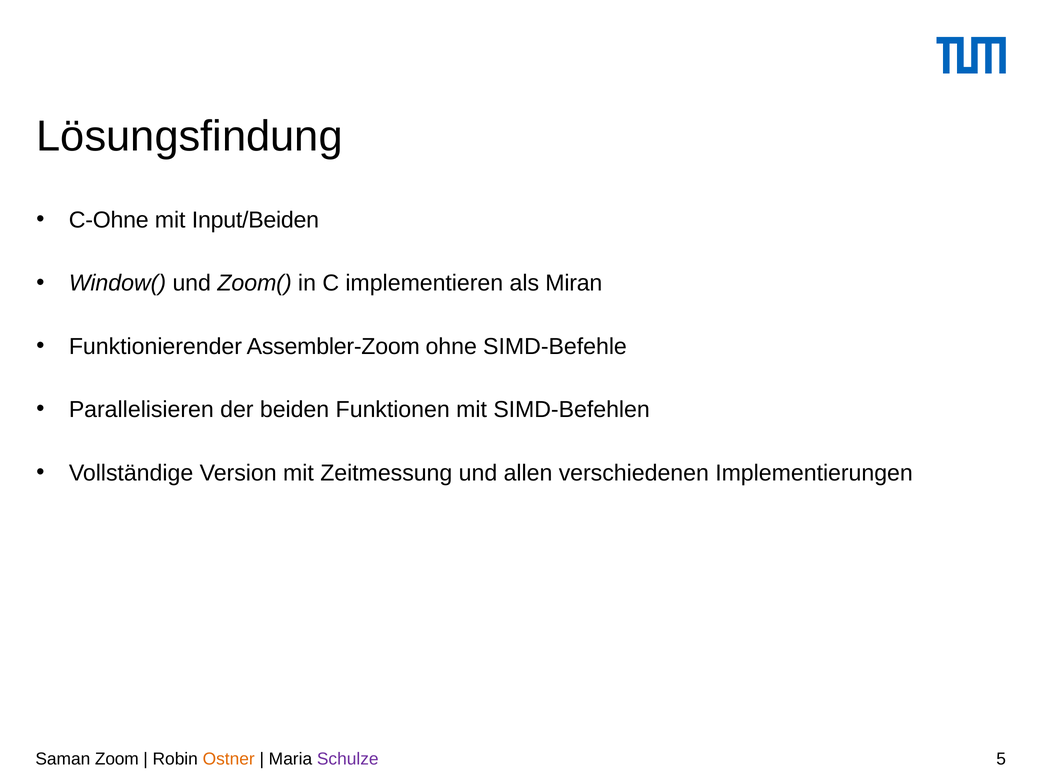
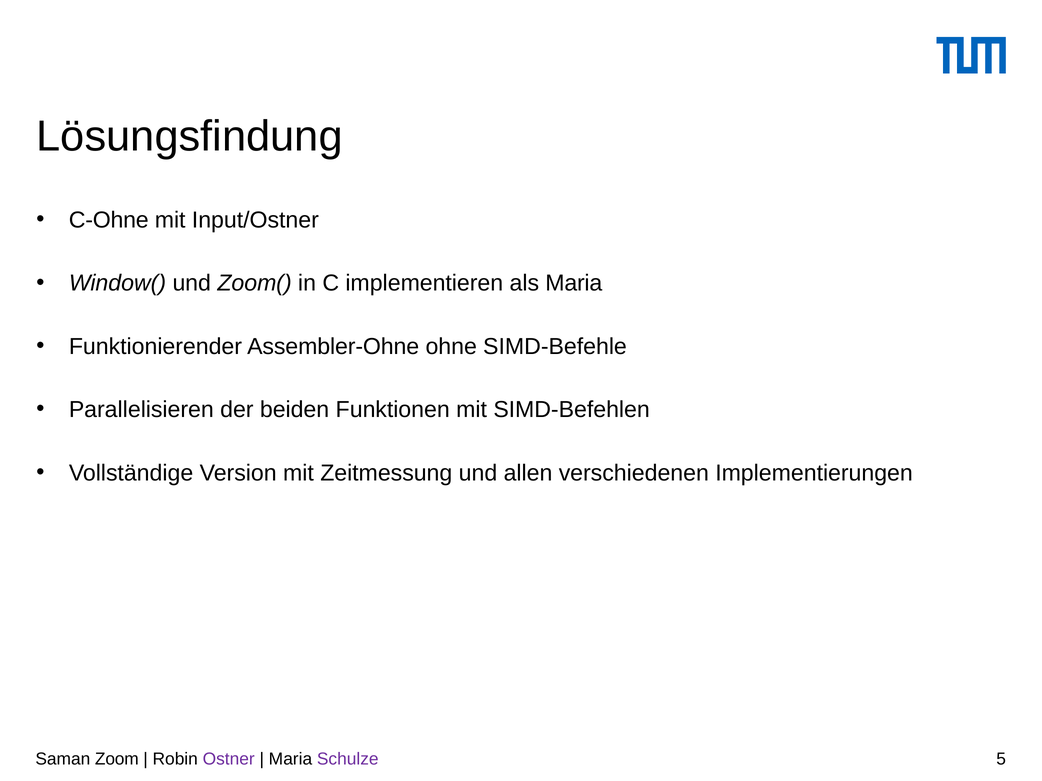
Input/Beiden: Input/Beiden -> Input/Ostner (255, 220)
als Miran: Miran -> Maria (574, 283)
Assembler-Zoom: Assembler-Zoom -> Assembler-Ohne (333, 347)
Ostner colour: orange -> purple (229, 760)
